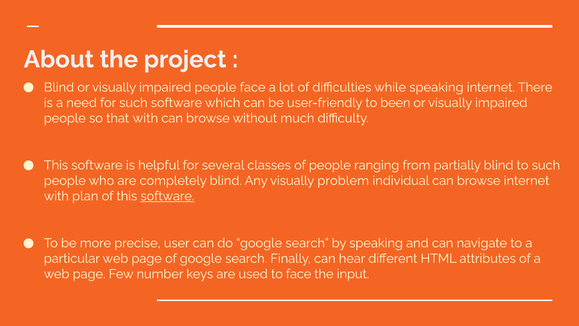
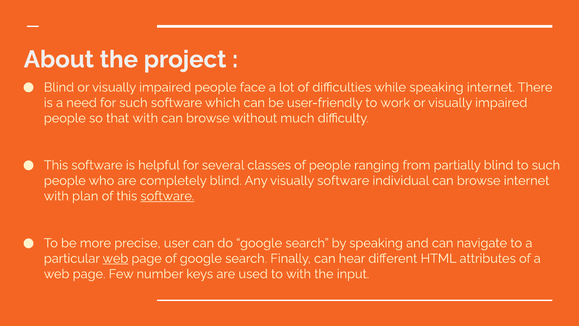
been: been -> work (395, 103)
visually problem: problem -> software (343, 180)
web underline: none -> present (115, 258)
to face: face -> with (299, 274)
